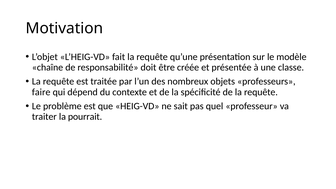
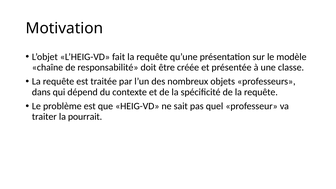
faire: faire -> dans (41, 92)
